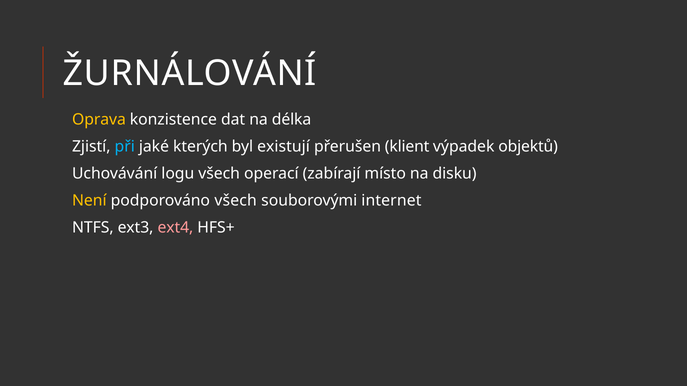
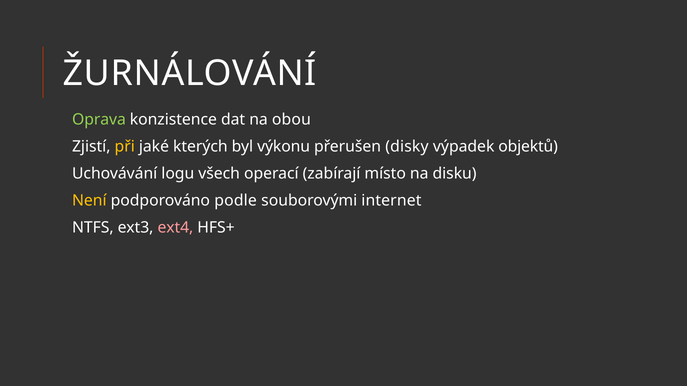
Oprava colour: yellow -> light green (99, 120)
délka: délka -> obou (291, 120)
při colour: light blue -> yellow (125, 147)
existují: existují -> výkonu (284, 147)
klient: klient -> disky (407, 147)
podporováno všech: všech -> podle (236, 201)
